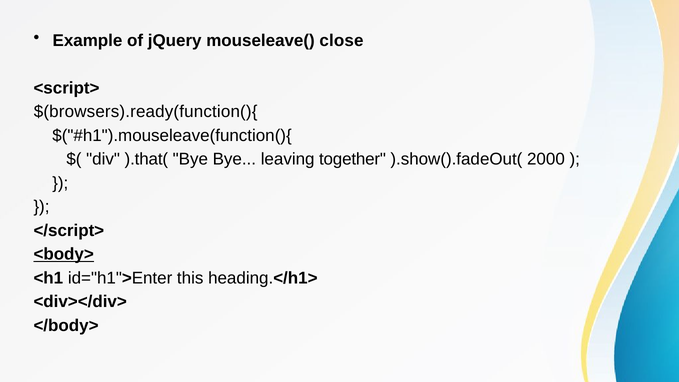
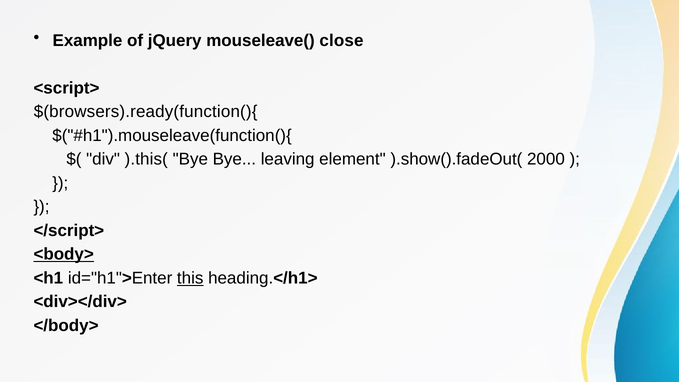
).that(: ).that( -> ).this( (146, 159)
together: together -> element (352, 159)
this underline: none -> present (190, 278)
